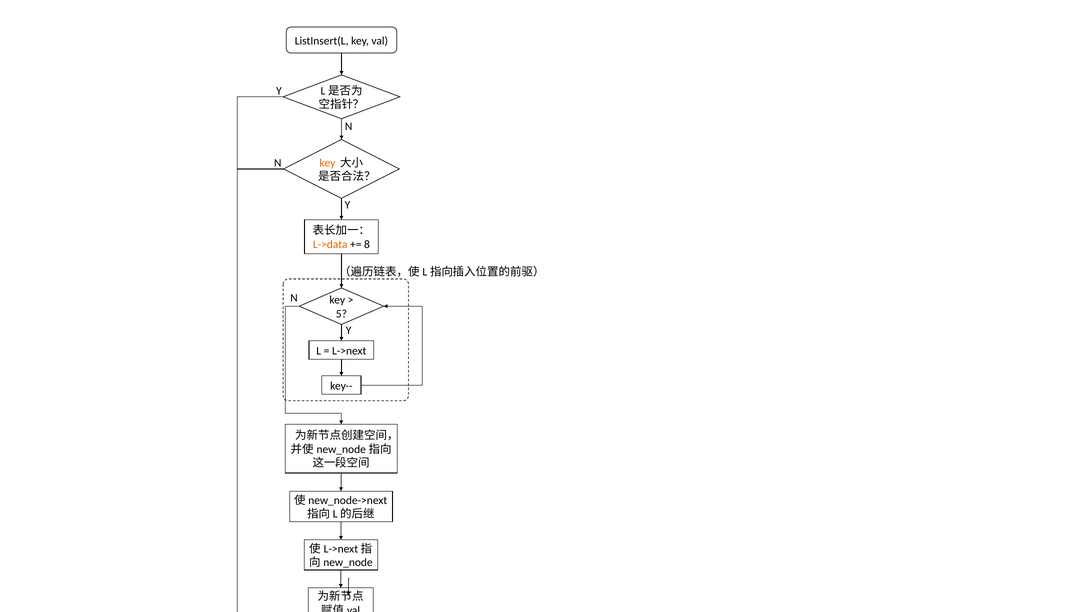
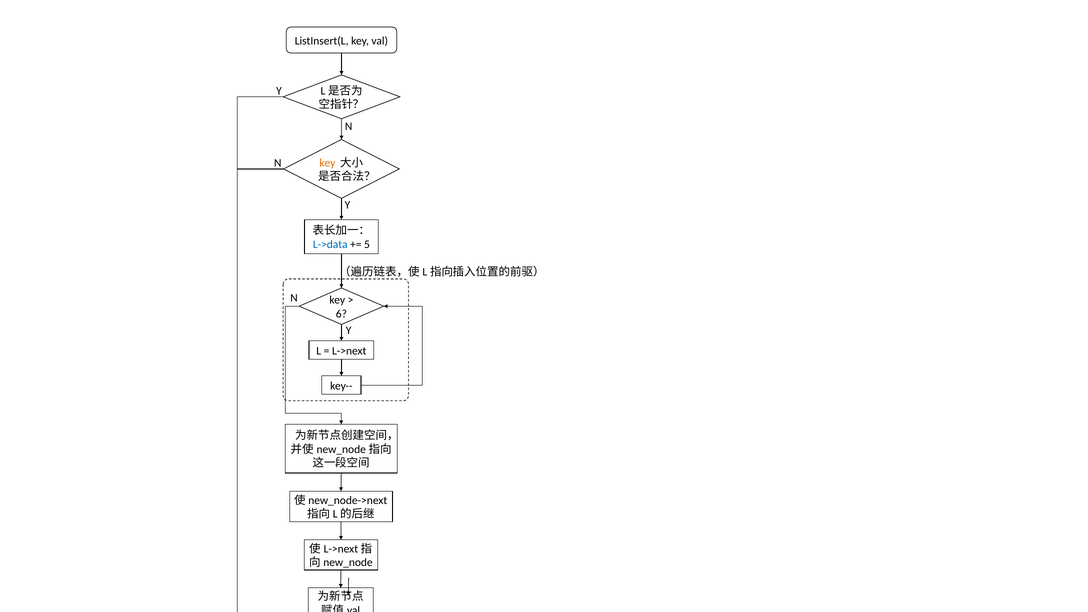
L->data colour: orange -> blue (330, 244)
8: 8 -> 5 (367, 244)
5: 5 -> 6 (341, 314)
